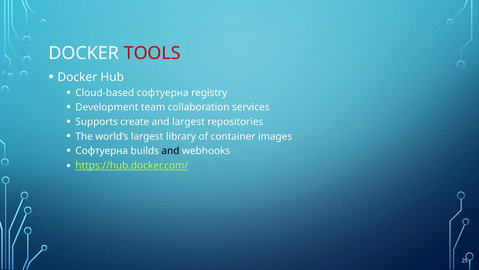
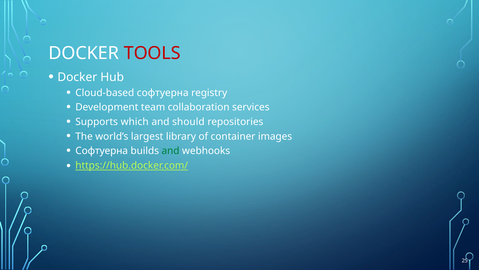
create: create -> which (135, 122)
and largest: largest -> should (188, 122)
and colour: black -> green (170, 151)
